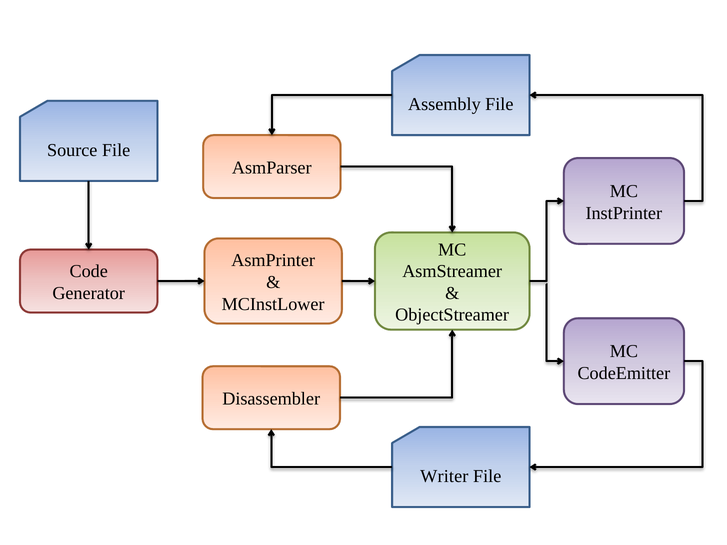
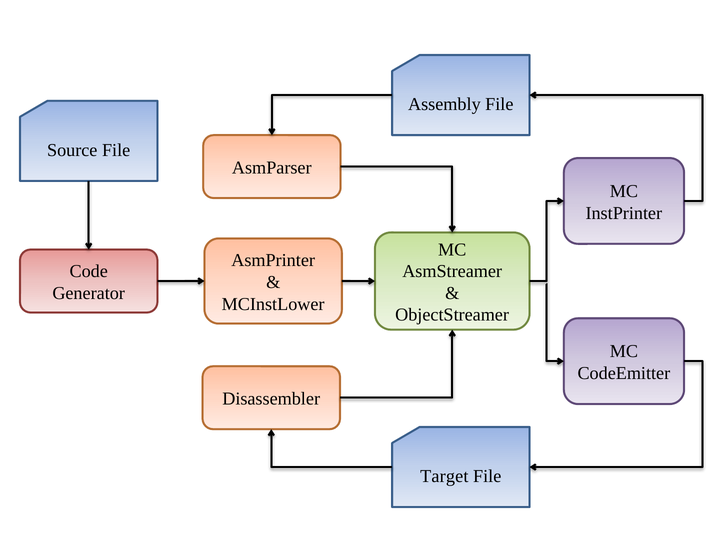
Writer: Writer -> Target (444, 477)
